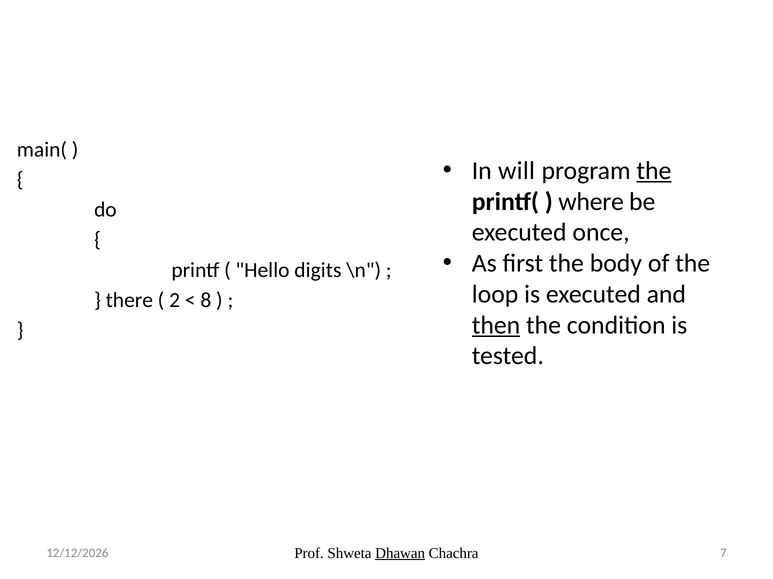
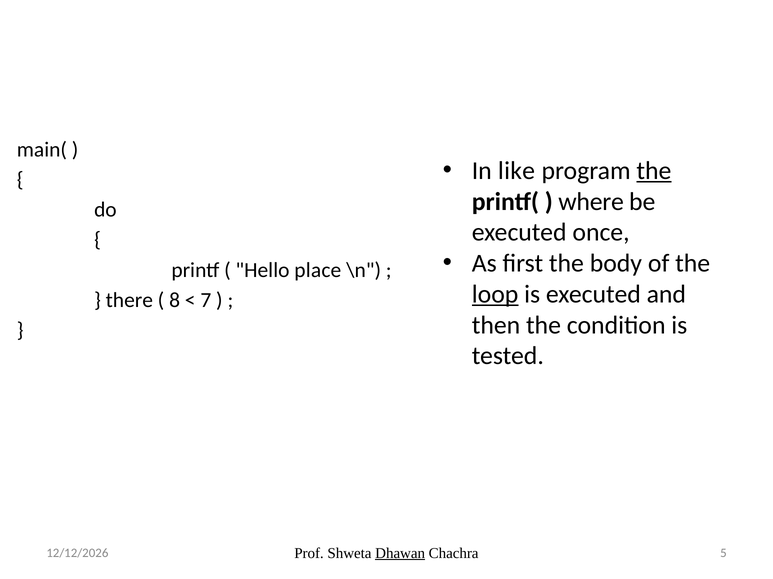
will: will -> like (517, 171)
digits: digits -> place (318, 270)
loop underline: none -> present (495, 295)
2: 2 -> 8 (175, 300)
8: 8 -> 7 (206, 300)
then underline: present -> none (496, 325)
7: 7 -> 5 (723, 554)
